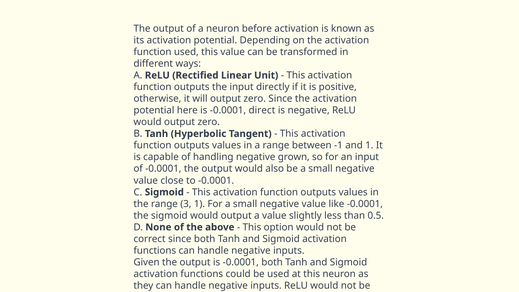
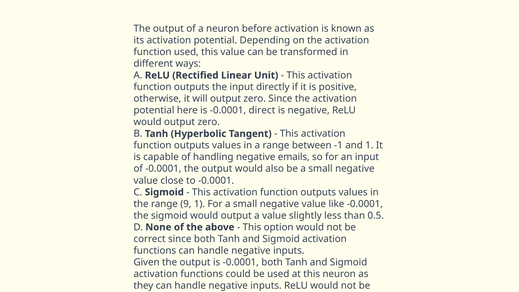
grown: grown -> emails (294, 157)
3: 3 -> 9 (186, 204)
